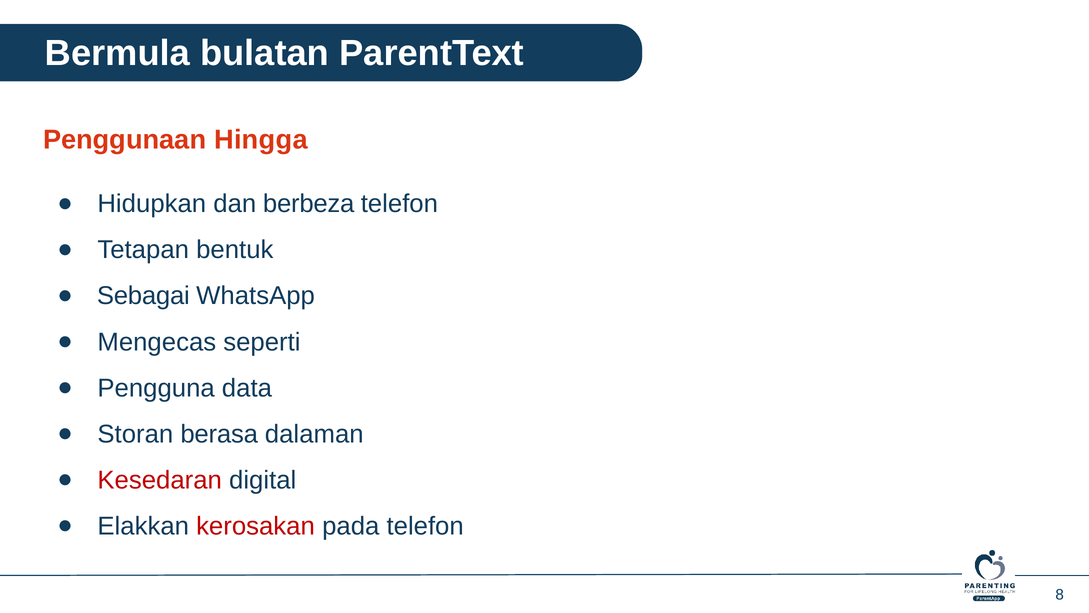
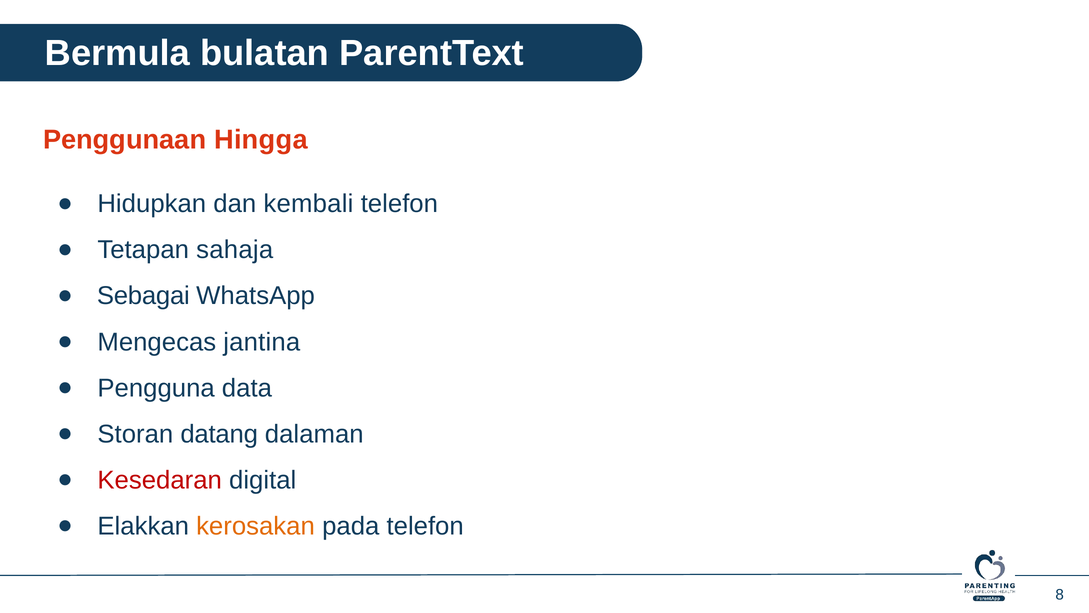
berbeza: berbeza -> kembali (308, 204)
bentuk: bentuk -> sahaja (235, 250)
seperti: seperti -> jantina (262, 342)
berasa: berasa -> datang (219, 434)
kerosakan colour: red -> orange (255, 526)
